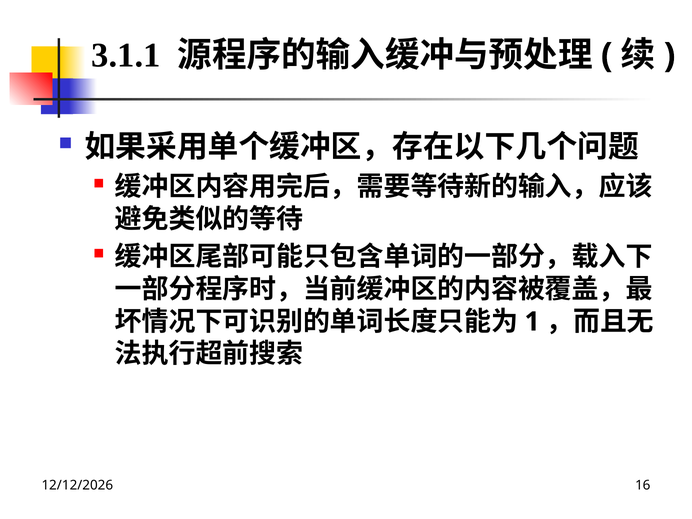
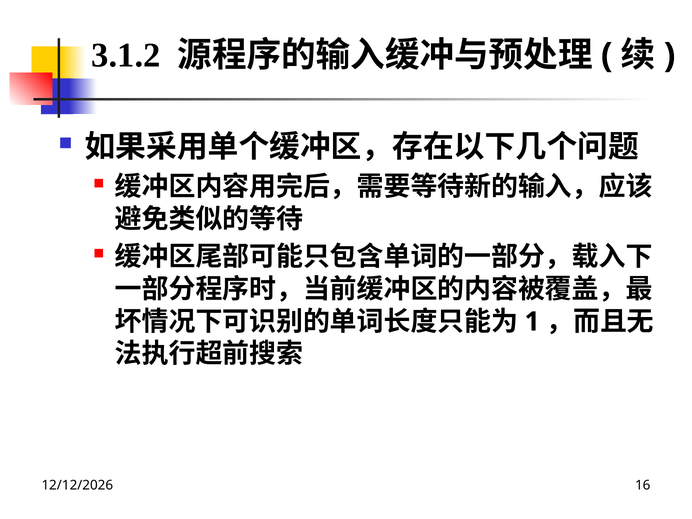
3.1.1: 3.1.1 -> 3.1.2 (126, 55)
